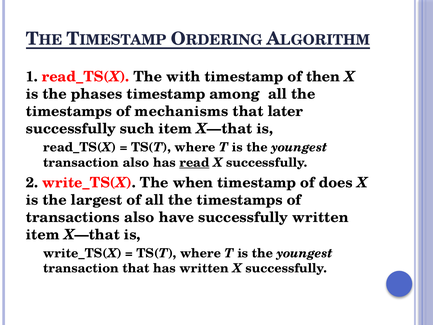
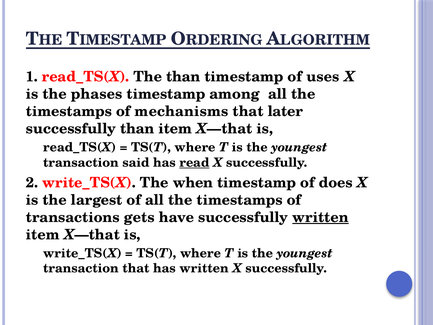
The with: with -> than (183, 77)
then: then -> uses (323, 77)
successfully such: such -> than (137, 129)
transaction also: also -> said (136, 163)
transactions also: also -> gets (139, 217)
written underline: none -> present (320, 217)
